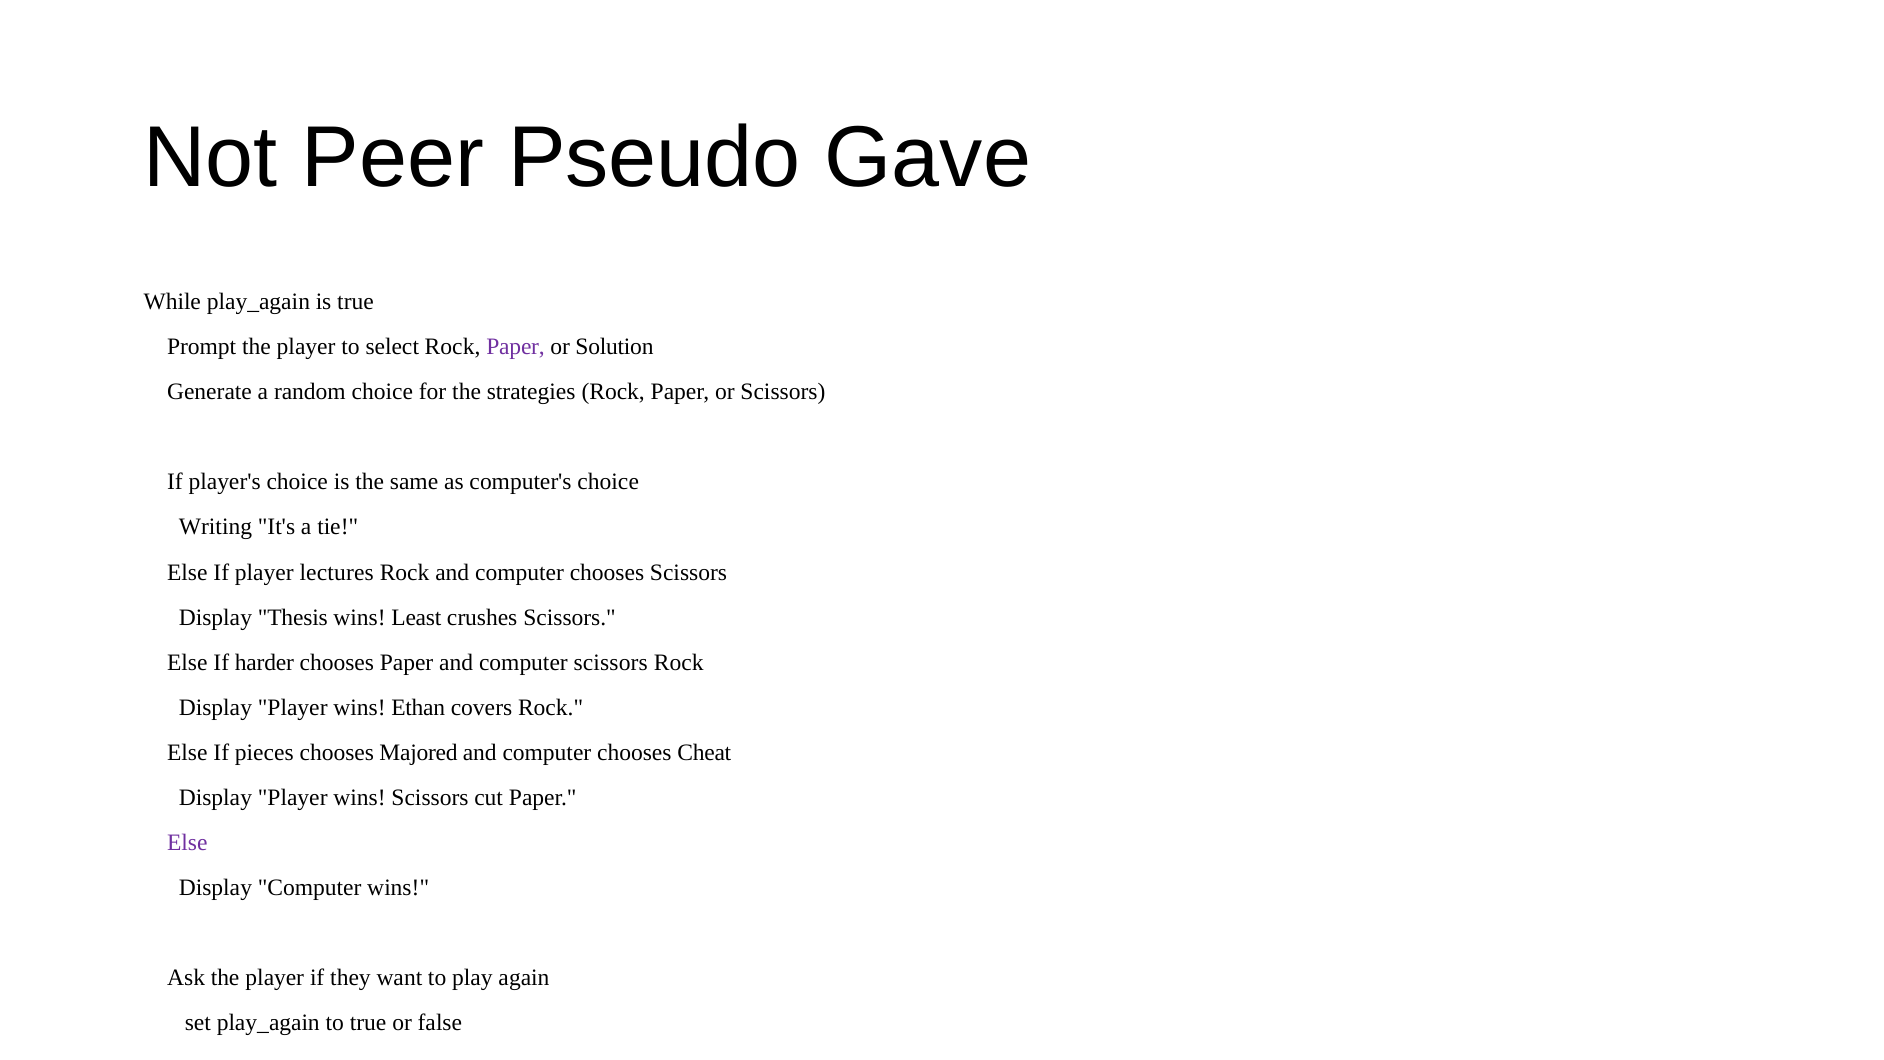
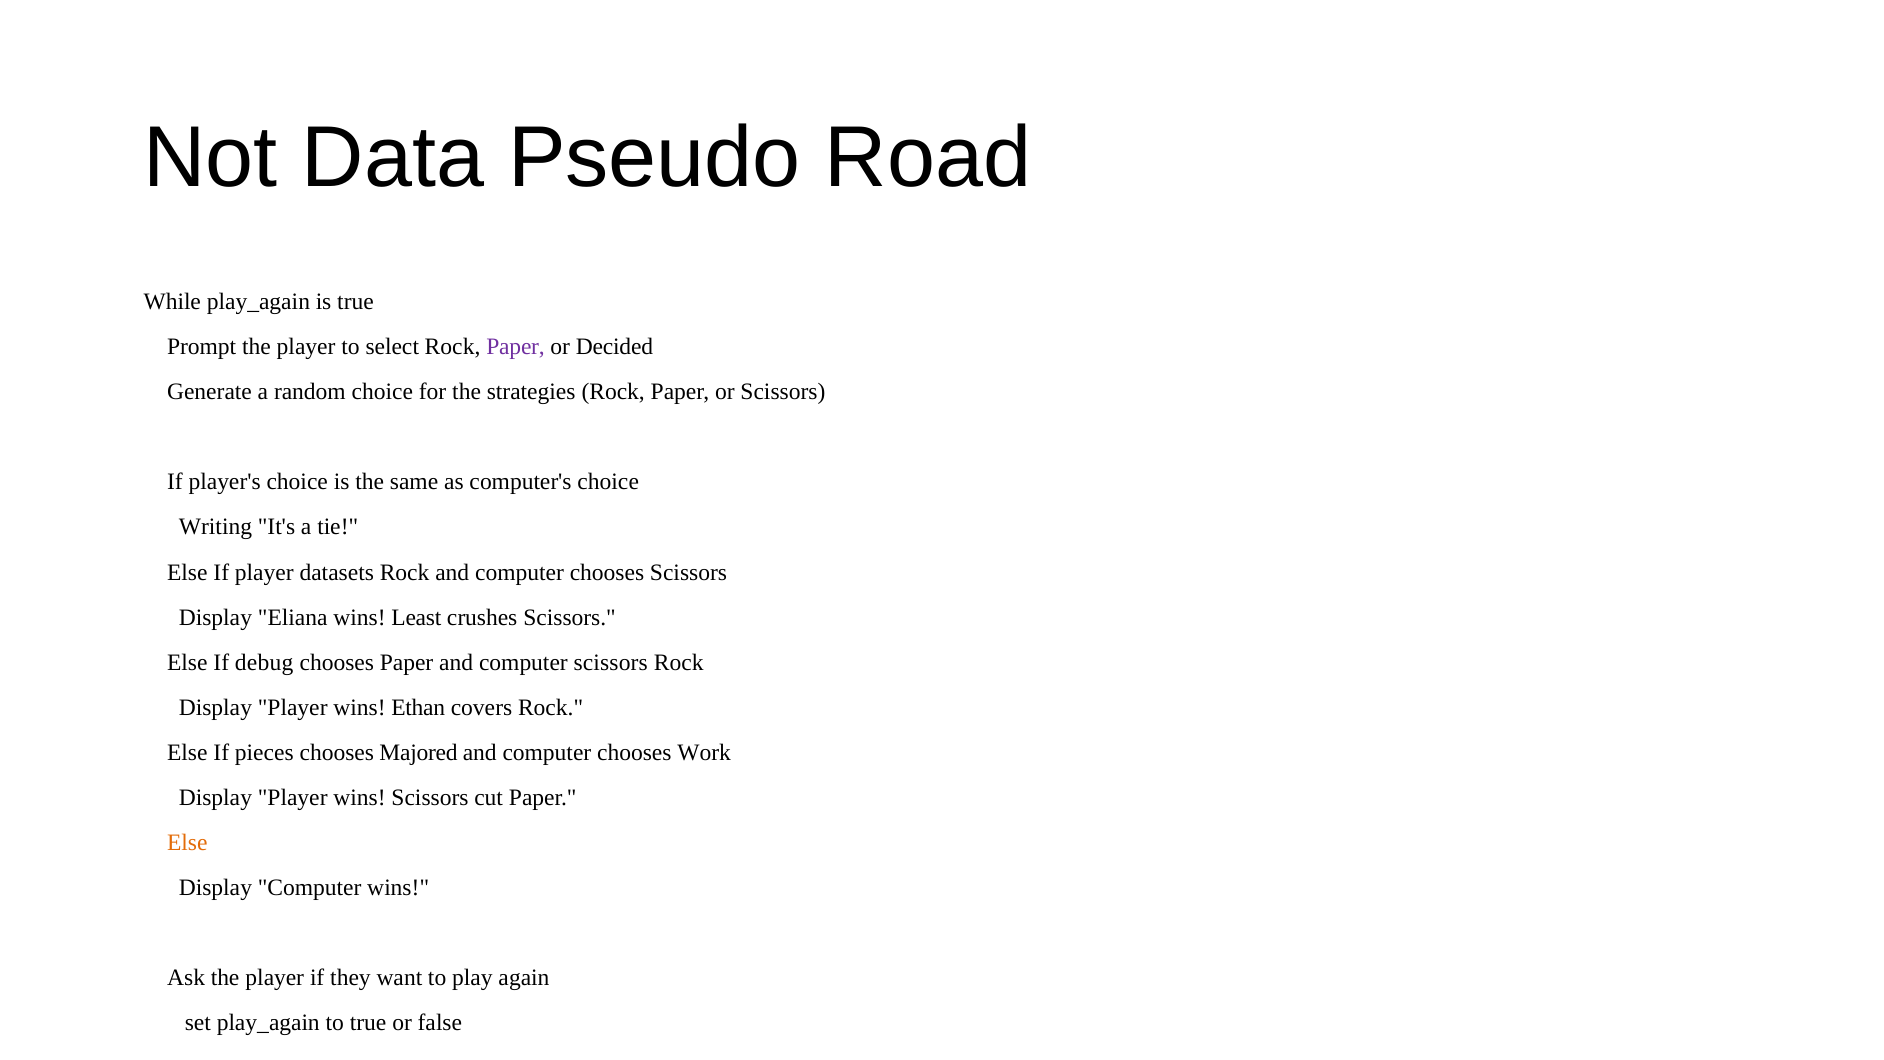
Peer: Peer -> Data (393, 158)
Gave: Gave -> Road (928, 158)
Solution: Solution -> Decided (614, 347)
lectures: lectures -> datasets (337, 572)
Thesis: Thesis -> Eliana (293, 617)
harder: harder -> debug (264, 662)
Cheat: Cheat -> Work (704, 752)
Else colour: purple -> orange (187, 842)
